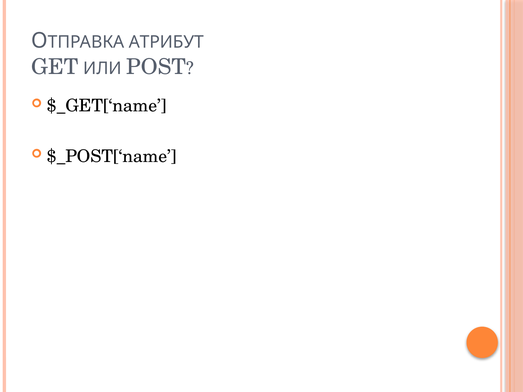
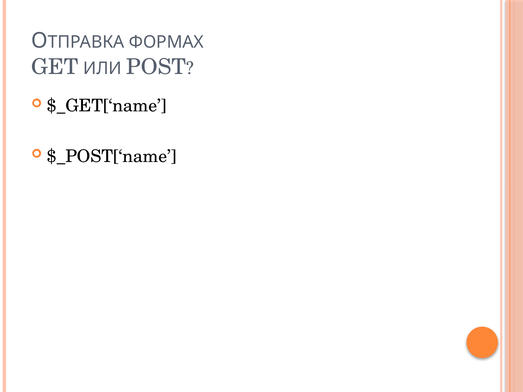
АТРИБУТ: АТРИБУТ -> ФОРМАХ (166, 42)
